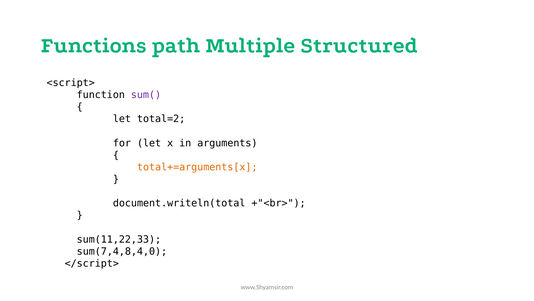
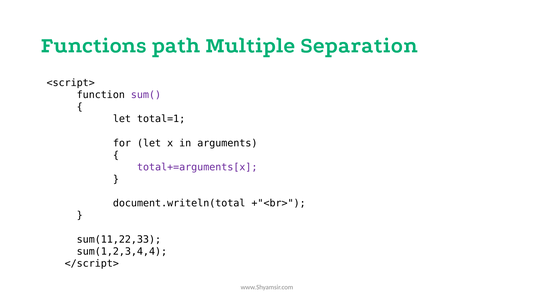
Structured: Structured -> Separation (359, 45)
total=2: total=2 -> total=1 (161, 119)
total+=arguments[x colour: orange -> purple (197, 167)
sum(7,4,8,4,0: sum(7,4,8,4,0 -> sum(1,2,3,4,4 (122, 251)
